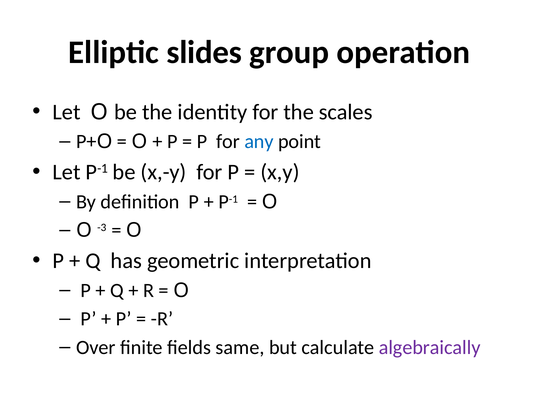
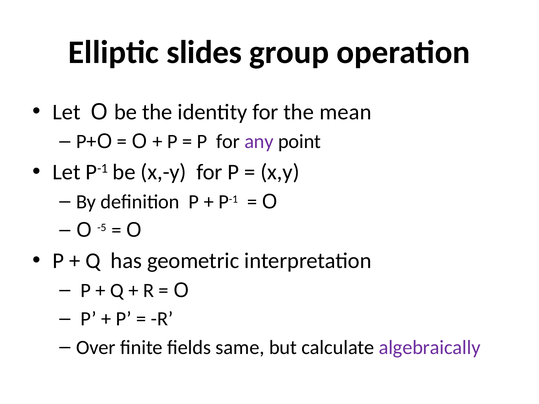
scales: scales -> mean (346, 112)
any colour: blue -> purple (259, 142)
-3: -3 -> -5 (102, 228)
